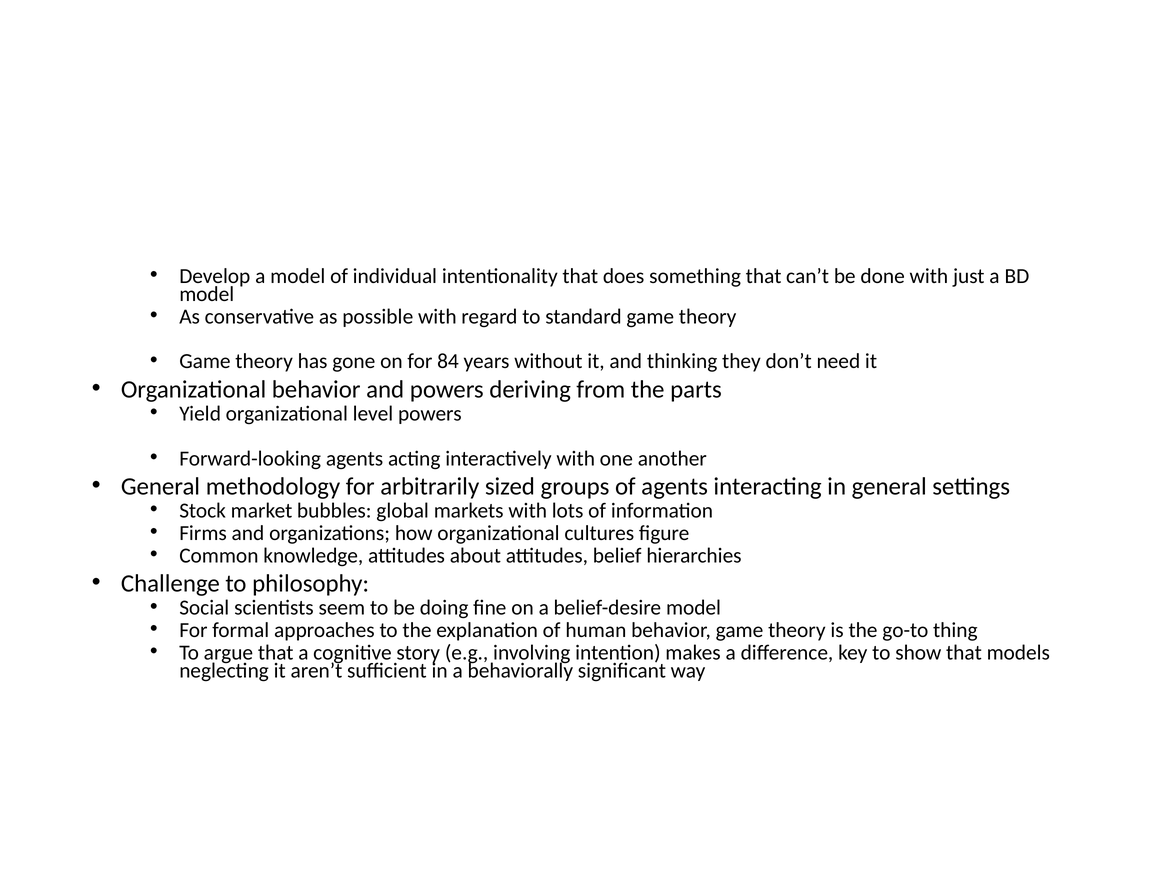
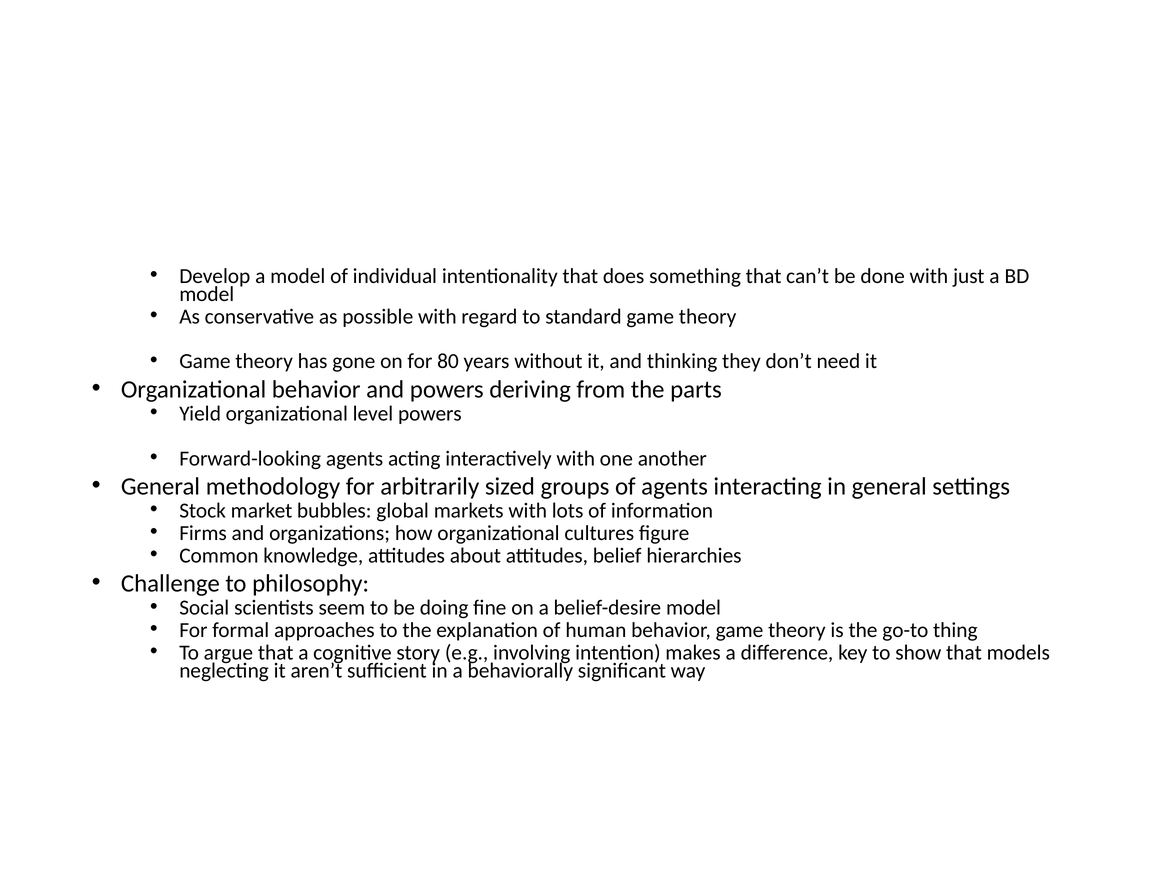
84: 84 -> 80 (448, 361)
